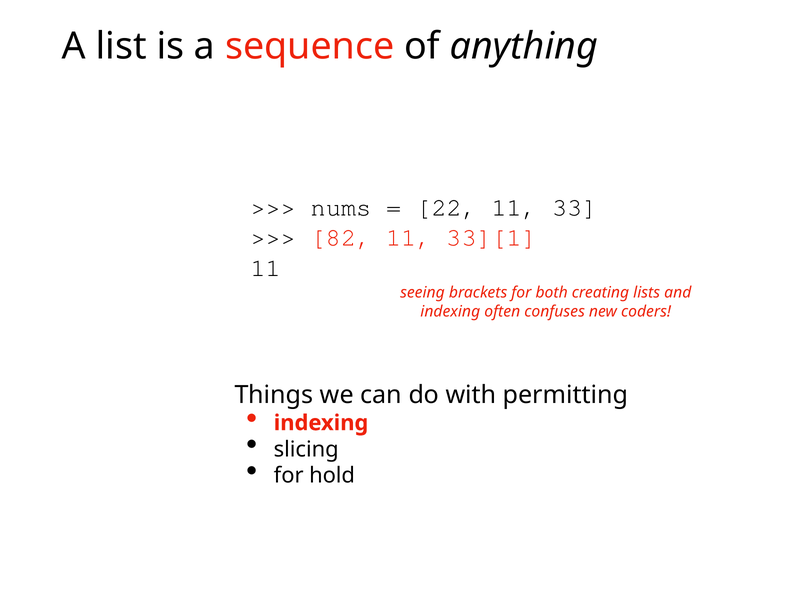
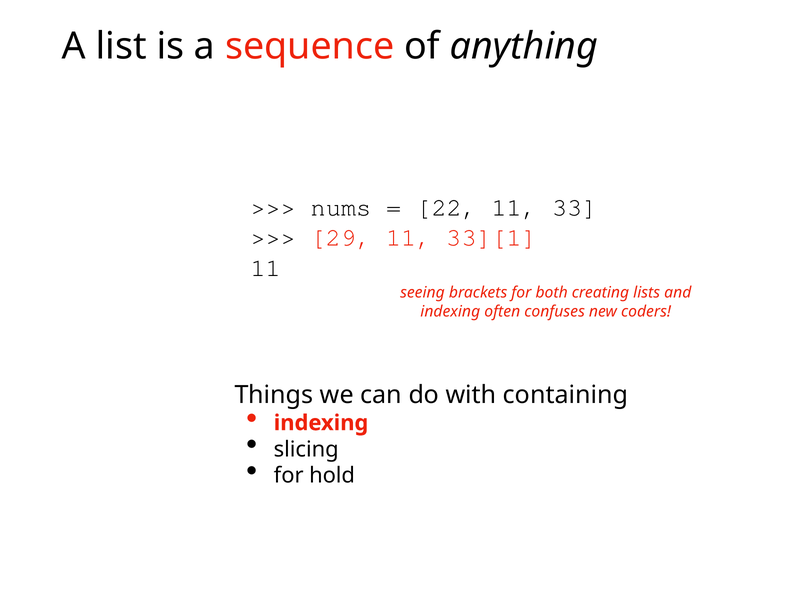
82: 82 -> 29 (341, 238)
permitting: permitting -> containing (565, 395)
